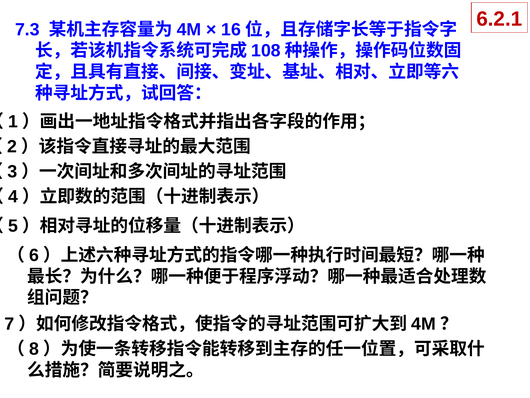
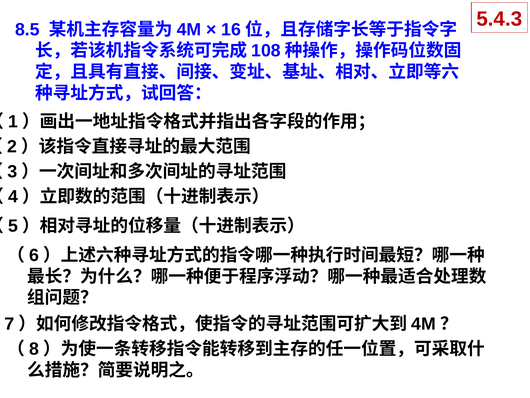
6.2.1: 6.2.1 -> 5.4.3 (499, 19)
7.3: 7.3 -> 8.5 (27, 30)
